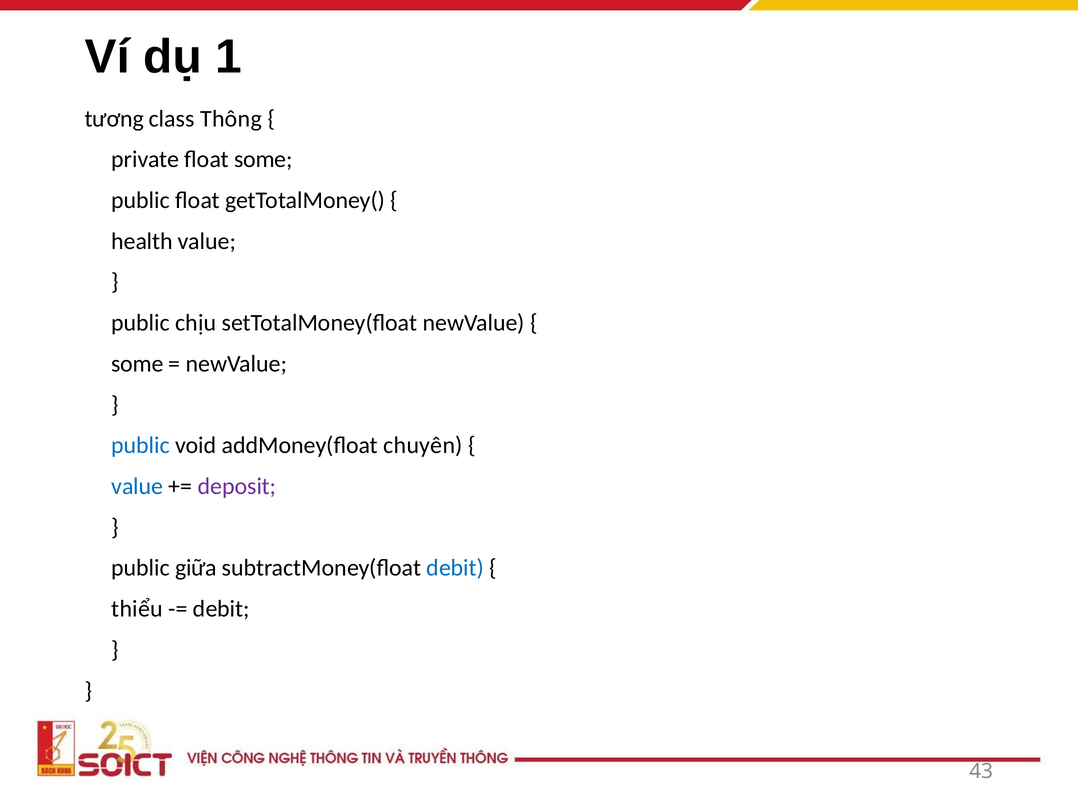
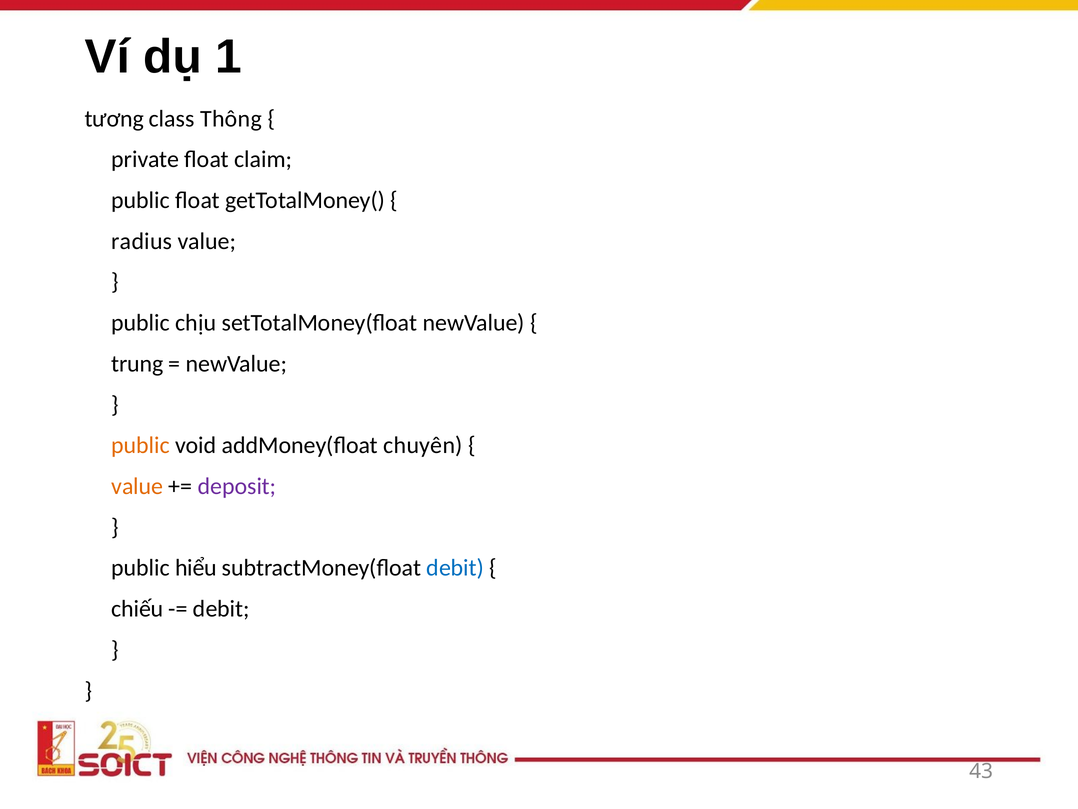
float some: some -> claim (263, 159)
health: health -> radius (142, 241)
some: some -> trung (137, 364)
public colour: blue -> orange (141, 445)
value colour: blue -> orange (137, 486)
giữa: giữa -> hiểu (196, 568)
thiểu: thiểu -> chiếu (137, 609)
